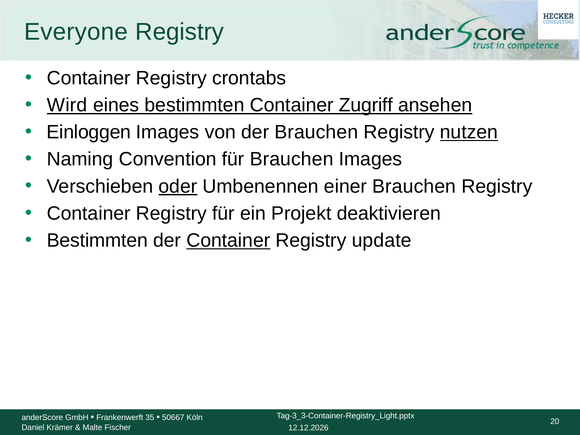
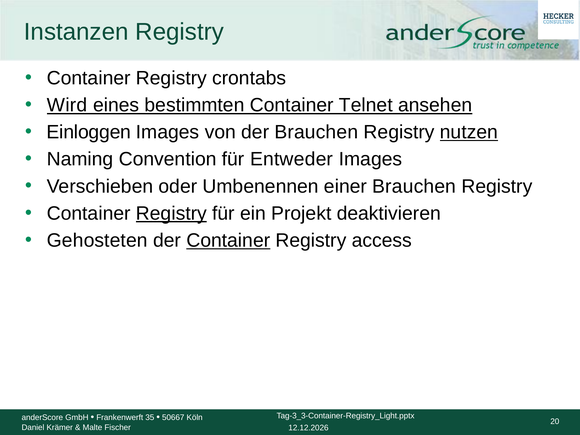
Everyone: Everyone -> Instanzen (76, 32)
Zugriff: Zugriff -> Telnet (366, 105)
für Brauchen: Brauchen -> Entweder (292, 159)
oder underline: present -> none (178, 186)
Registry underline: none -> present (171, 213)
Bestimmten: Bestimmten -> Gehosteten (97, 240)
update: update -> access (382, 240)
